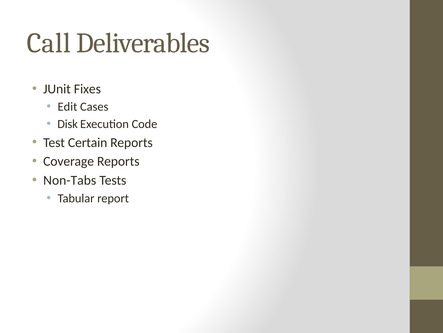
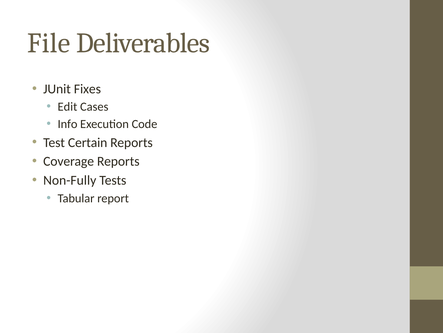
Call: Call -> File (49, 43)
Disk: Disk -> Info (68, 124)
Non-Tabs: Non-Tabs -> Non-Fully (70, 180)
